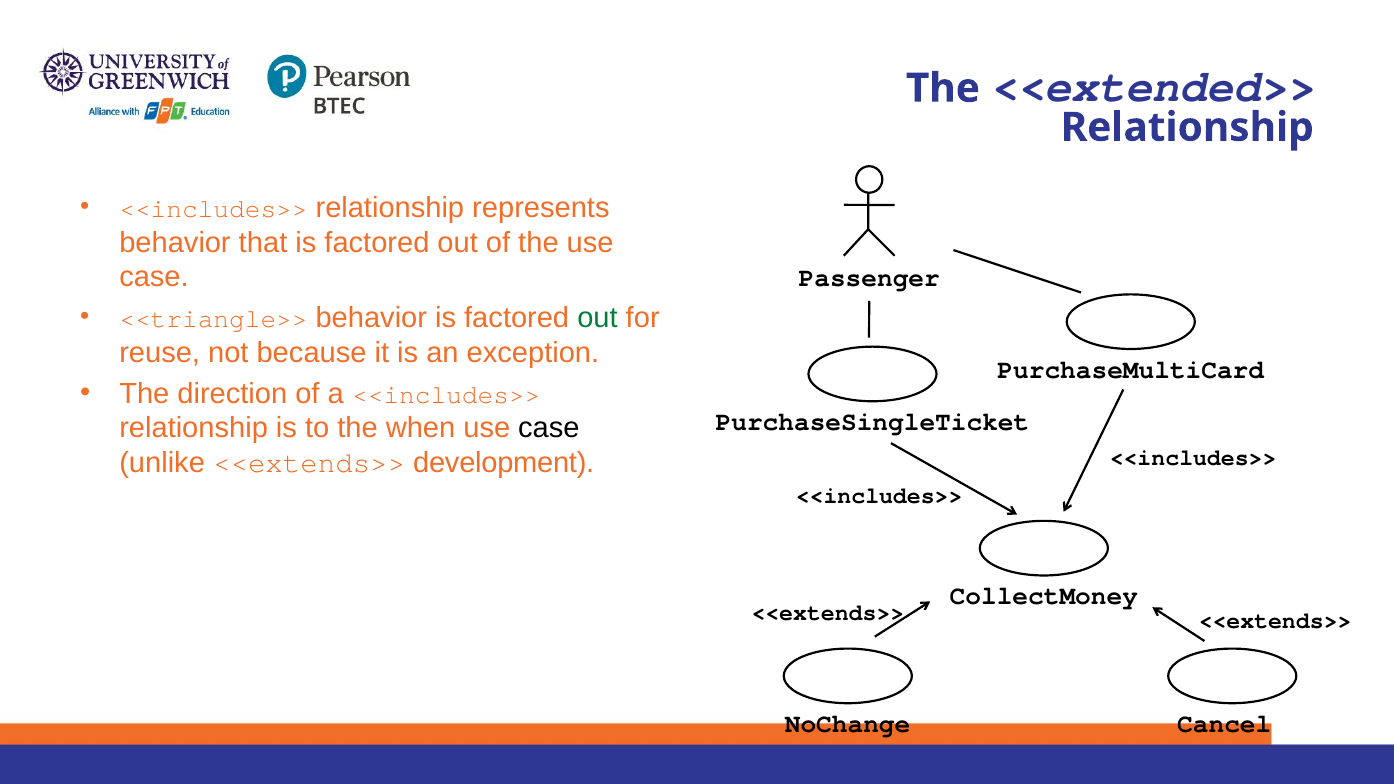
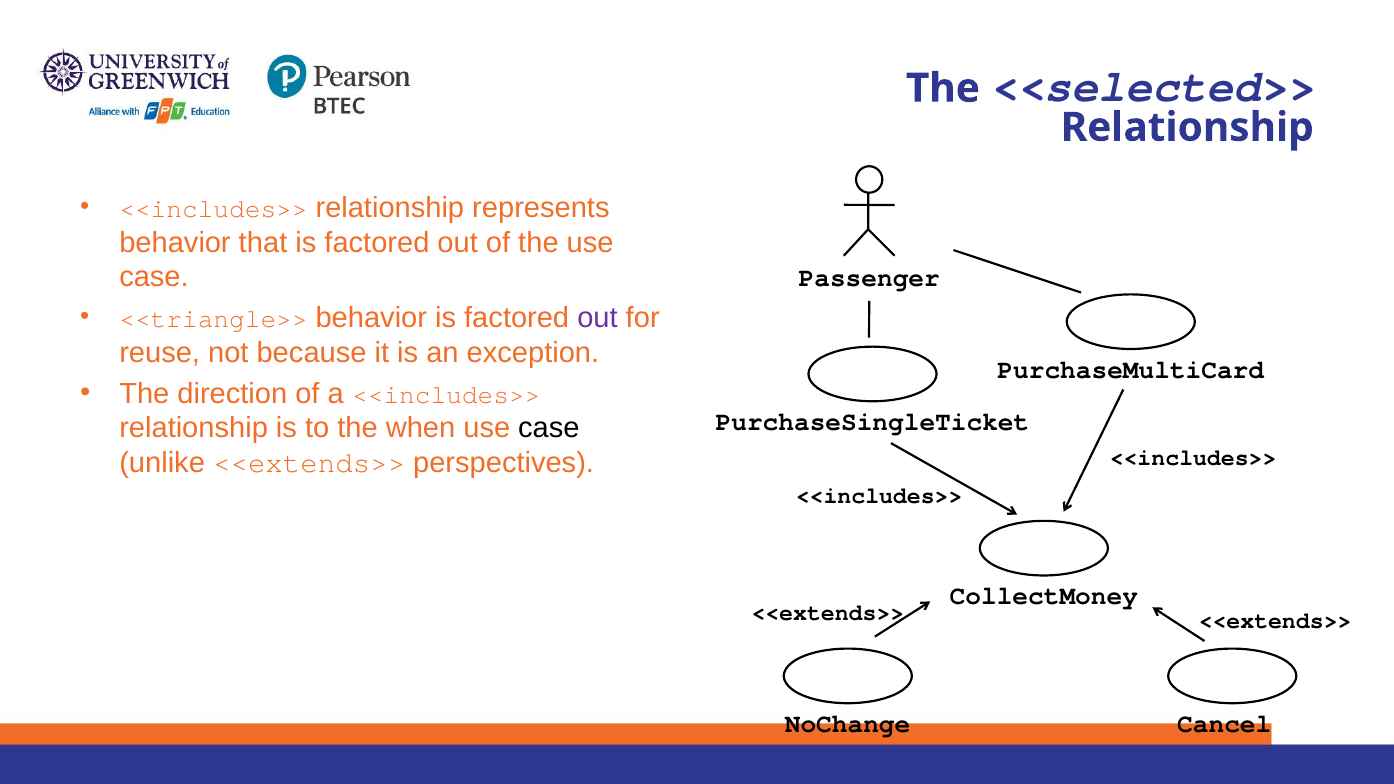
<<extended>>: <<extended>> -> <<selected>> (1152, 87)
out colour: green -> purple (597, 318)
development: development -> perspectives (504, 463)
